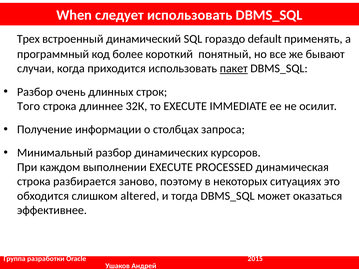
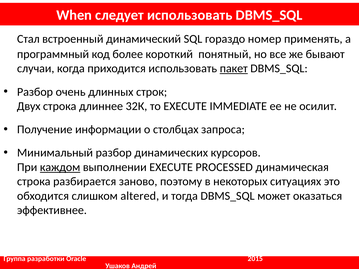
Трех: Трех -> Стал (28, 39)
default: default -> номер (265, 39)
Того: Того -> Двух (29, 106)
каждом underline: none -> present (60, 167)
